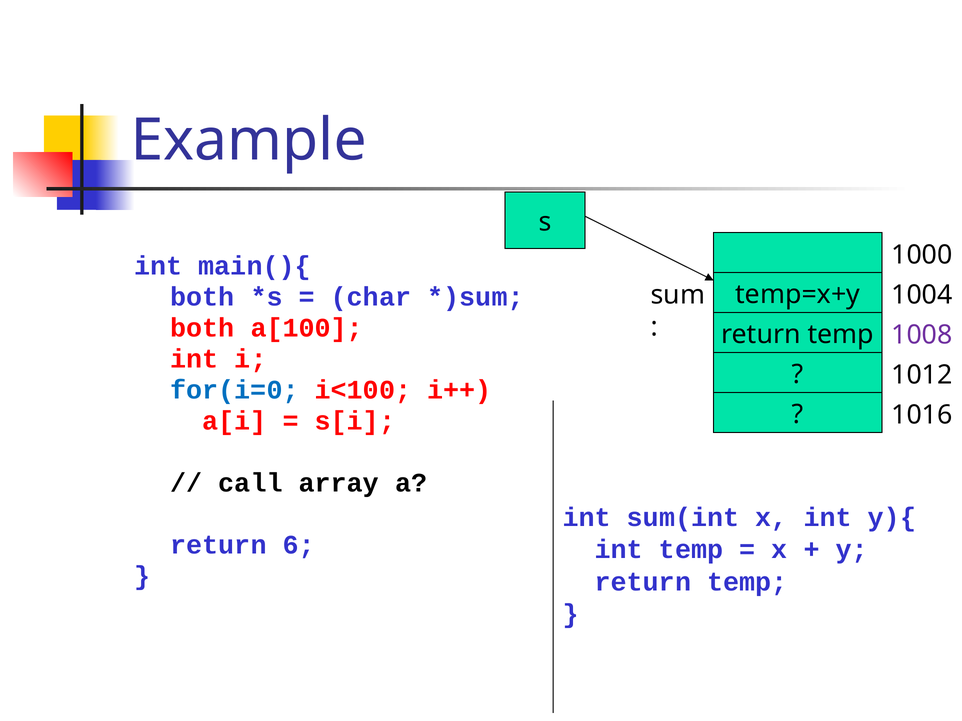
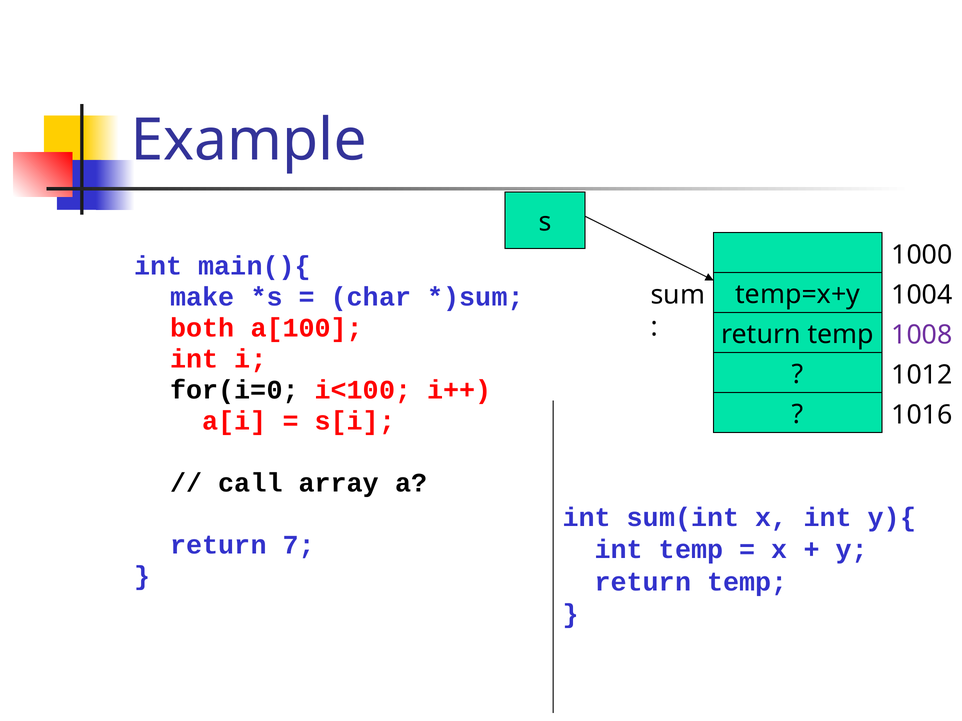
both: both -> make (202, 297)
for(i=0 colour: blue -> black (234, 390)
6: 6 -> 7 (299, 545)
